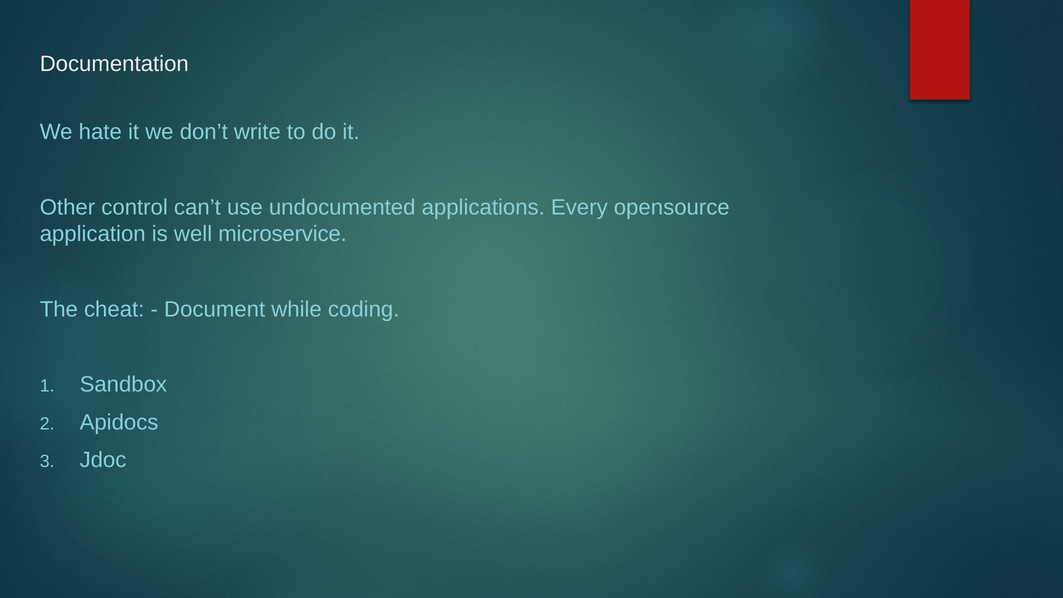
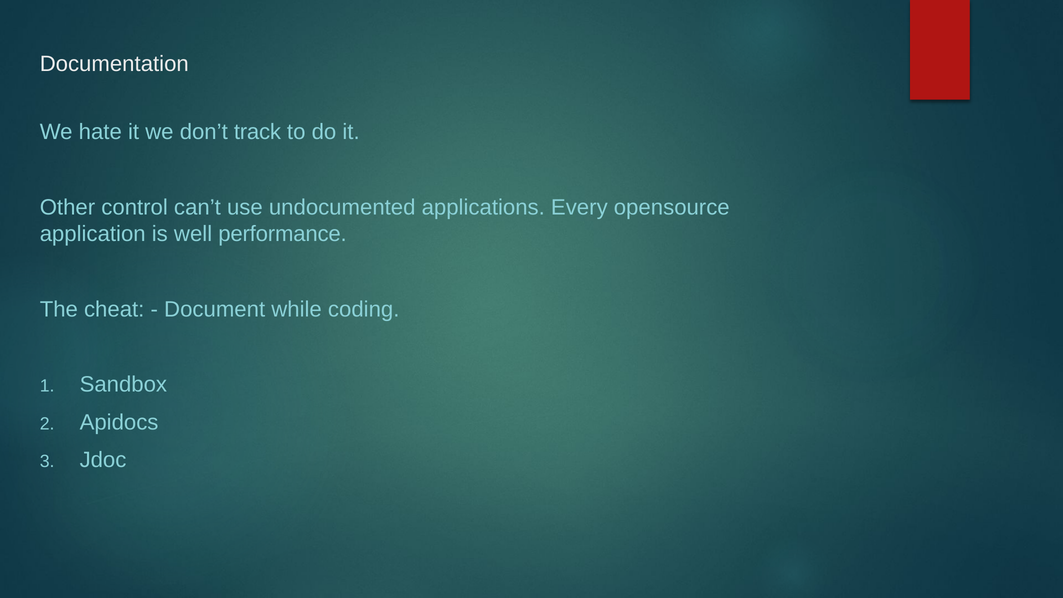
write: write -> track (257, 132)
microservice: microservice -> performance (283, 234)
